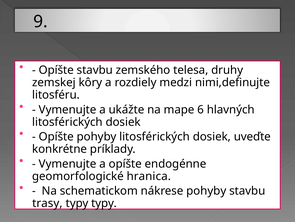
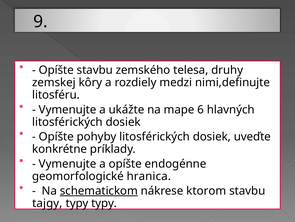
schematickom underline: none -> present (99, 190)
nákrese pohyby: pohyby -> ktorom (206, 190)
trasy: trasy -> tajgy (47, 203)
